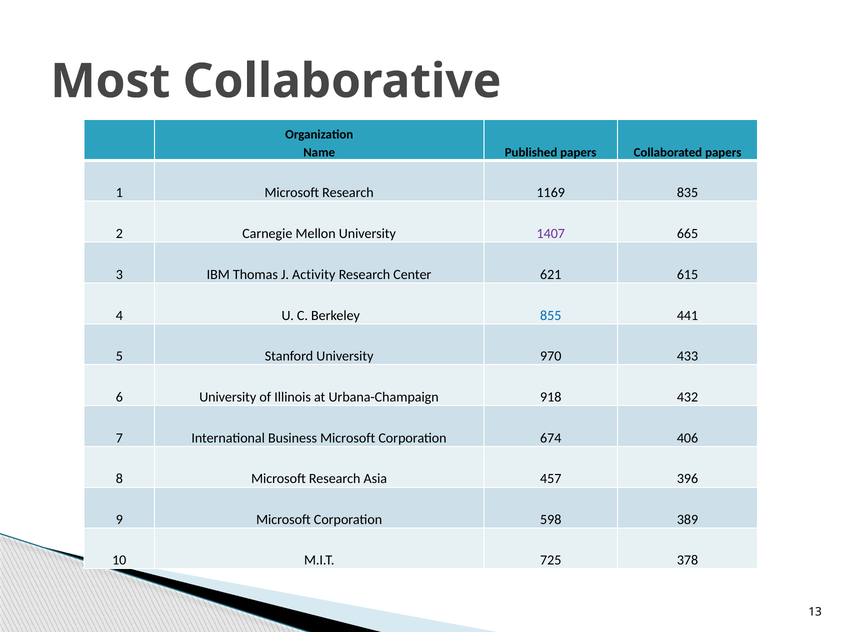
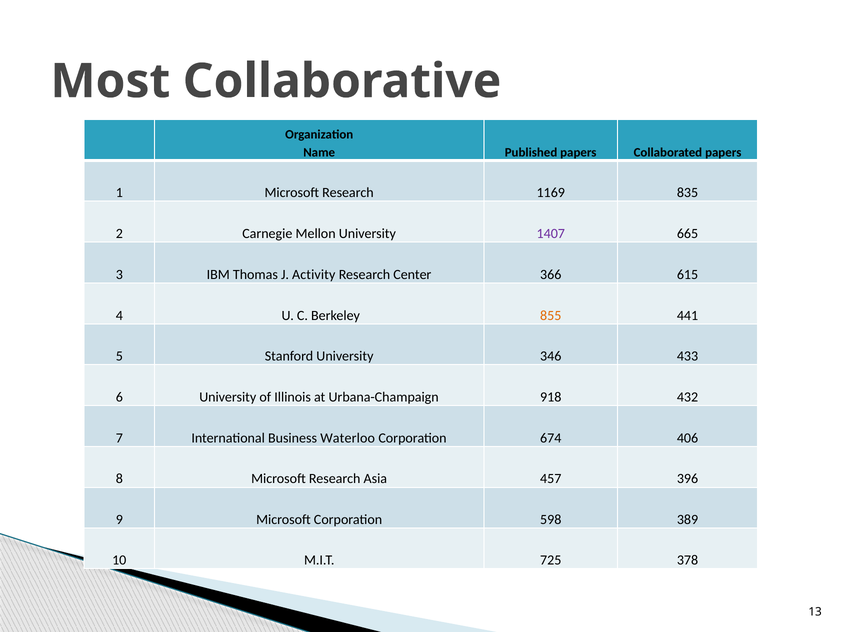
621: 621 -> 366 (551, 275)
855 colour: blue -> orange (551, 315)
970: 970 -> 346 (551, 356)
Business Microsoft: Microsoft -> Waterloo (348, 438)
